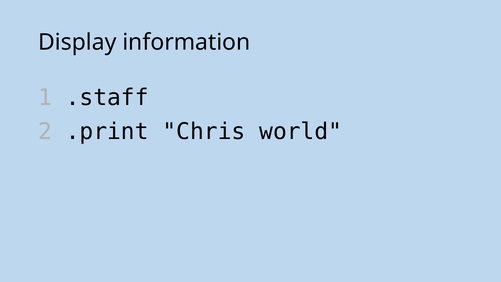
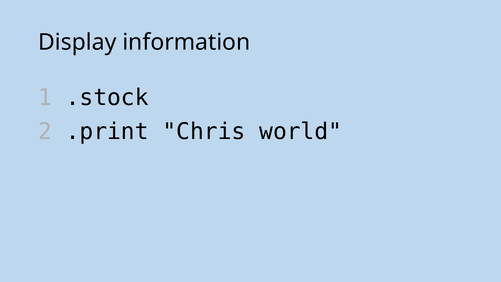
.staff: .staff -> .stock (107, 98)
